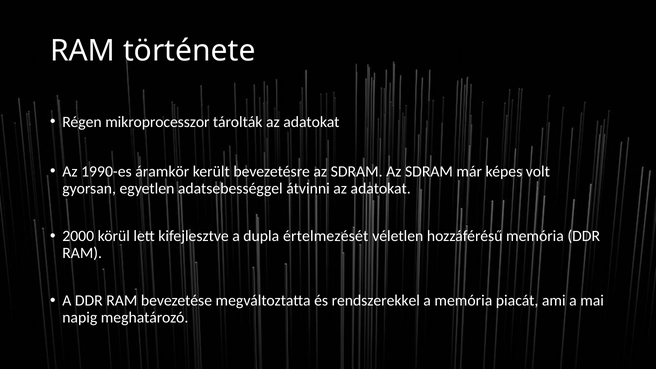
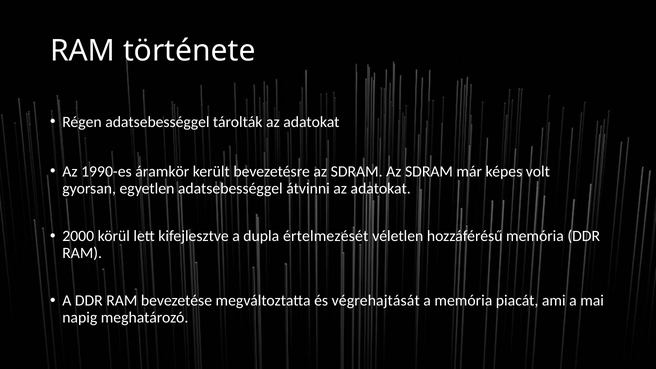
Régen mikroprocesszor: mikroprocesszor -> adatsebességgel (157, 122)
rendszerekkel: rendszerekkel -> végrehajtását (376, 301)
